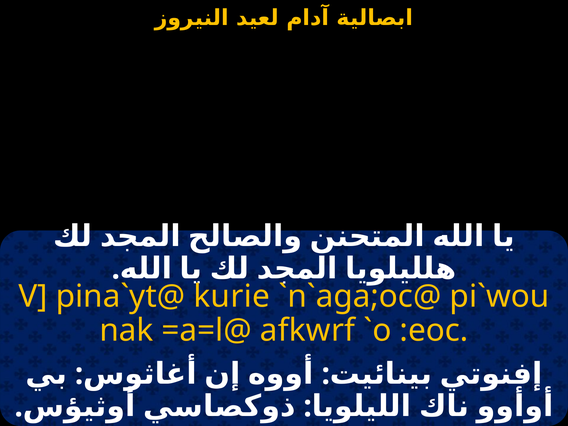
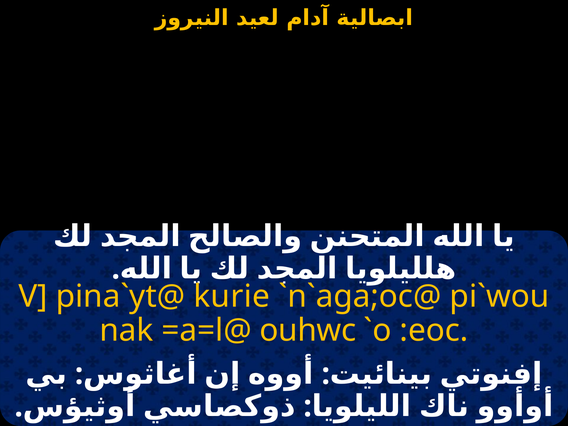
afkwrf: afkwrf -> ouhwc (308, 331)
